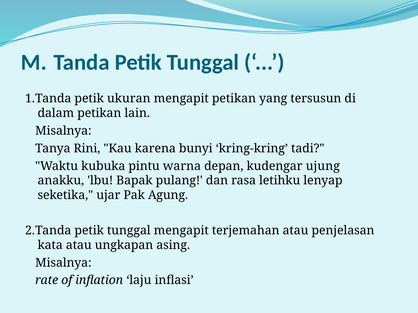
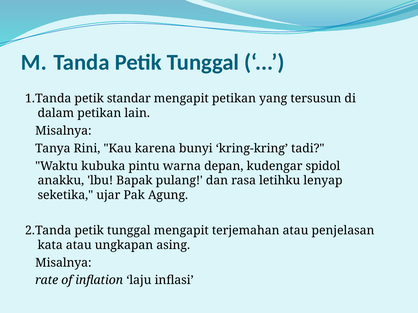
ukuran: ukuran -> standar (129, 99)
ujung: ujung -> spidol (323, 166)
